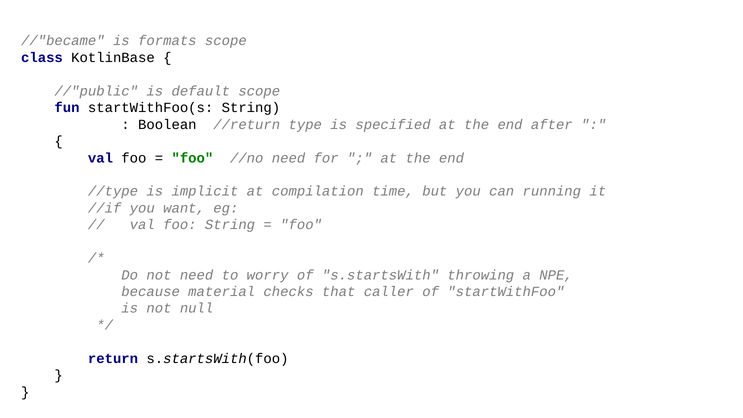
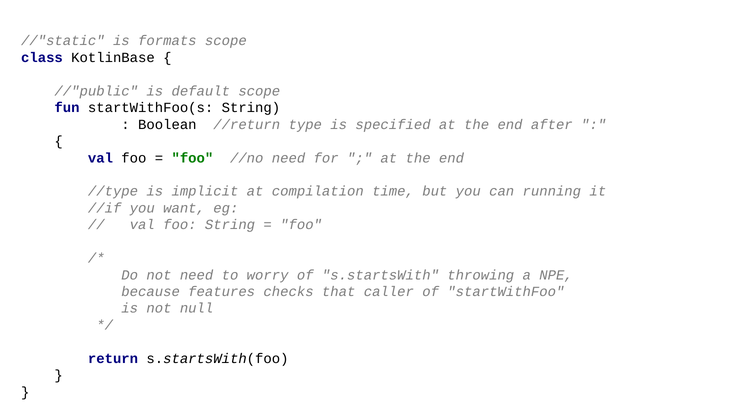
//"became: //"became -> //"static (63, 41)
material: material -> features (222, 292)
